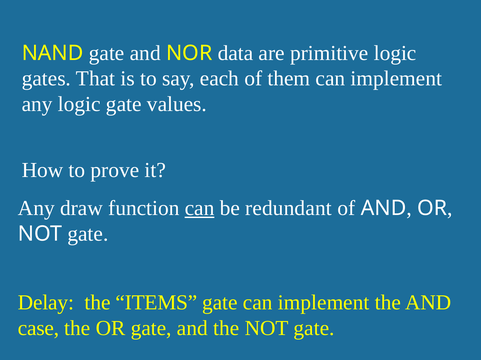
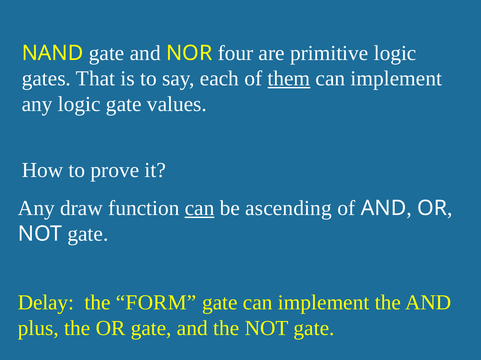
data: data -> four (235, 53)
them underline: none -> present (289, 79)
redundant: redundant -> ascending (289, 209)
ITEMS: ITEMS -> FORM (156, 303)
case: case -> plus (38, 329)
